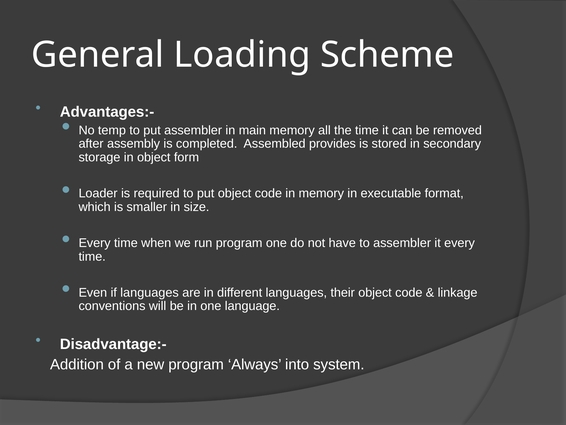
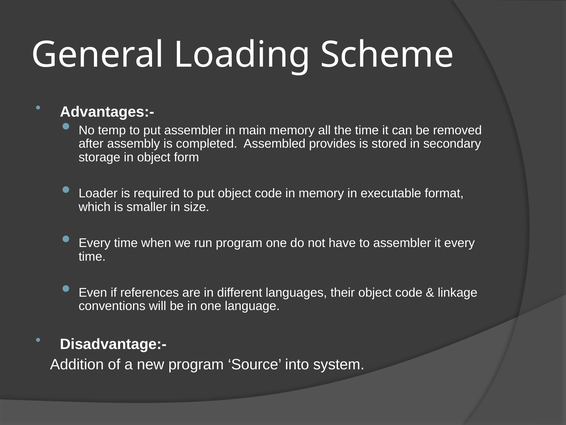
if languages: languages -> references (150, 292)
Always: Always -> Source (255, 364)
